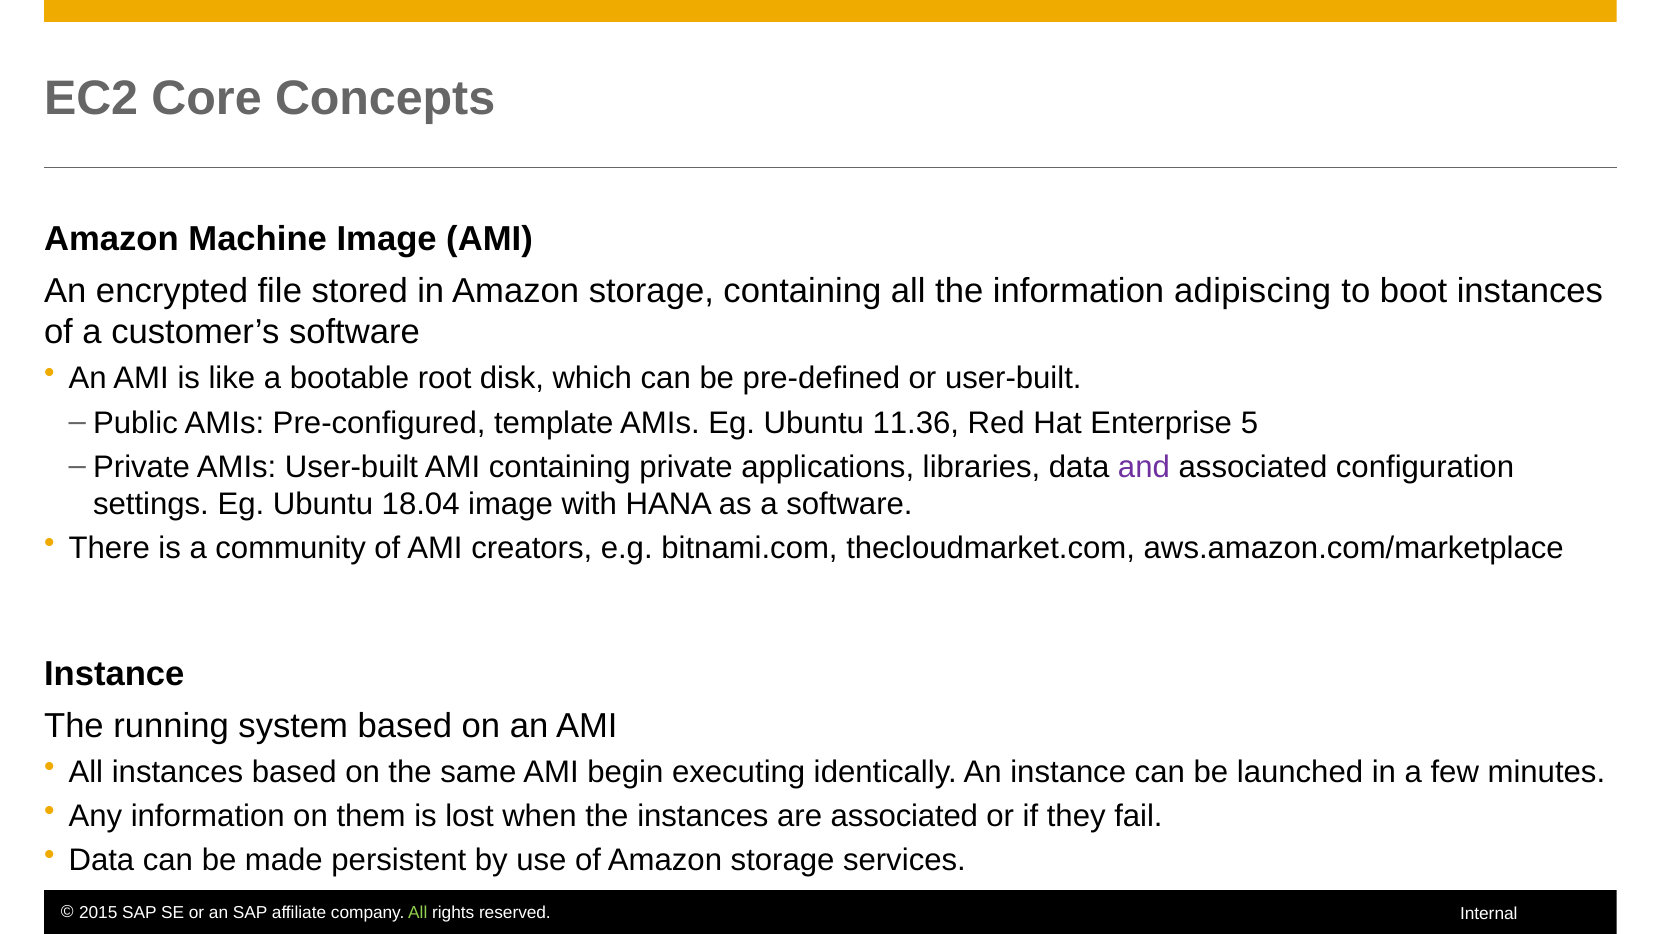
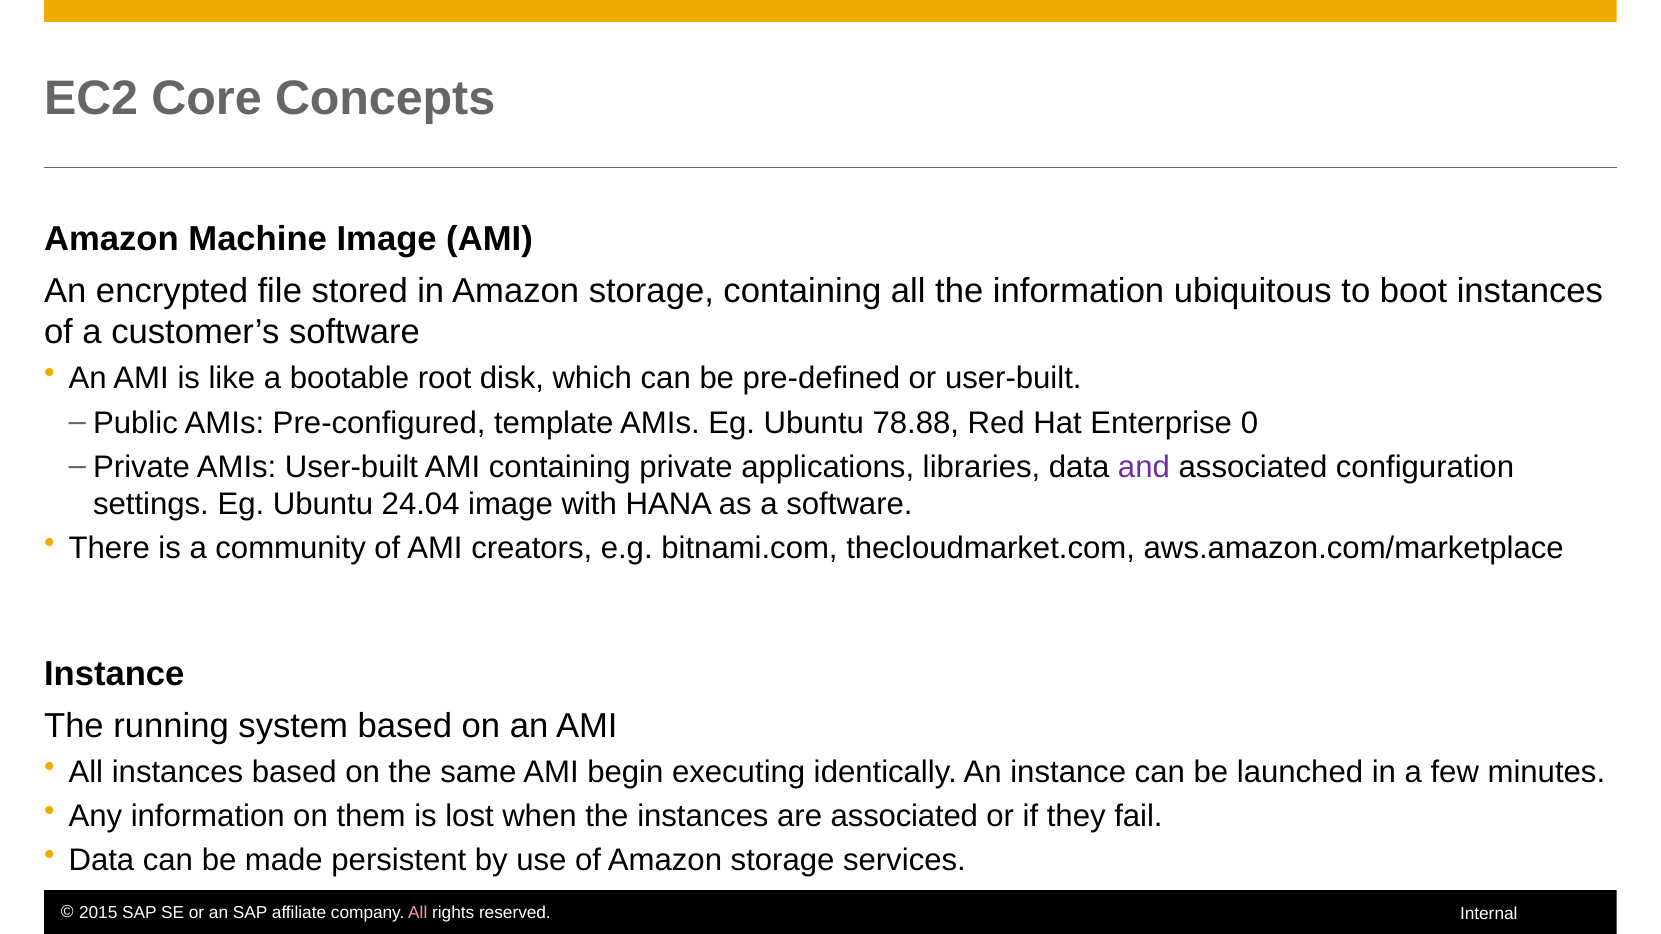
adipiscing: adipiscing -> ubiquitous (1253, 291)
11.36: 11.36 -> 78.88 (916, 423)
5: 5 -> 0 (1250, 423)
18.04: 18.04 -> 24.04 (421, 505)
All colour: light green -> pink (418, 914)
